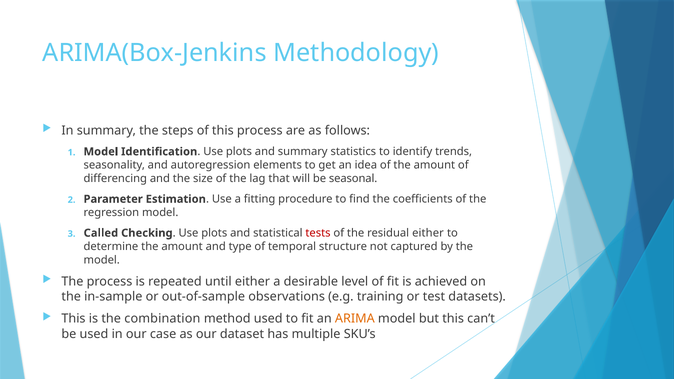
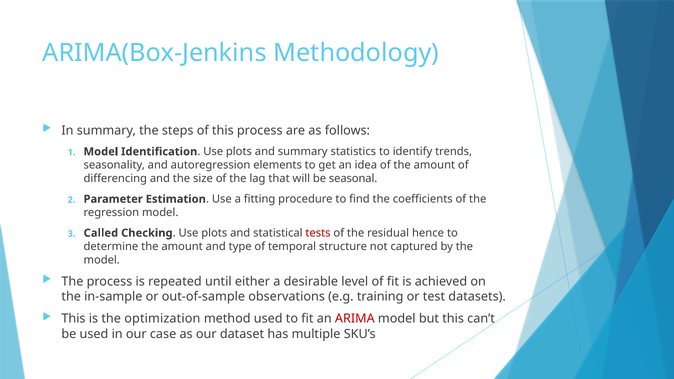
residual either: either -> hence (428, 233)
combination: combination -> optimization (162, 319)
ARIMA colour: orange -> red (355, 319)
